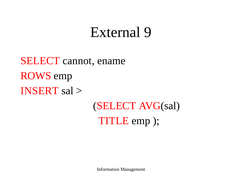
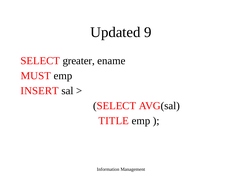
External: External -> Updated (115, 32)
cannot: cannot -> greater (79, 61)
ROWS: ROWS -> MUST (36, 76)
